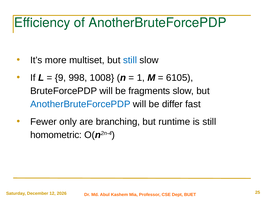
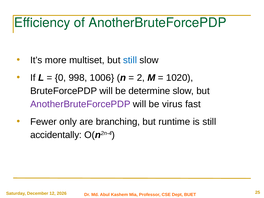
9: 9 -> 0 (60, 78)
1008: 1008 -> 1006 (102, 78)
1: 1 -> 2 (141, 78)
6105: 6105 -> 1020 (180, 78)
fragments: fragments -> determine (149, 91)
AnotherBruteForcePDP colour: blue -> purple (80, 104)
differ: differ -> virus (172, 104)
homometric: homometric -> accidentally (56, 135)
